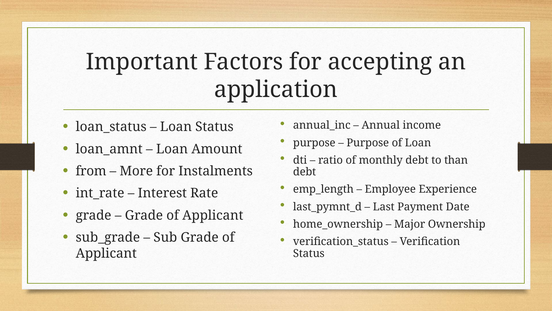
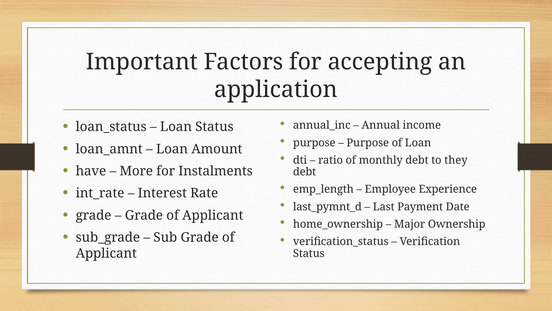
than: than -> they (456, 160)
from: from -> have (91, 171)
